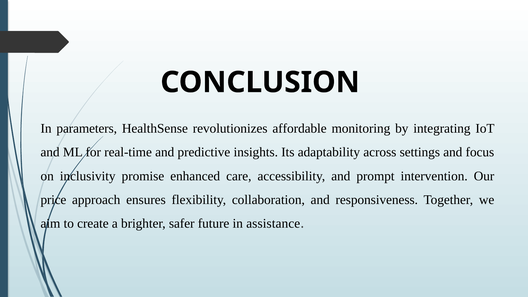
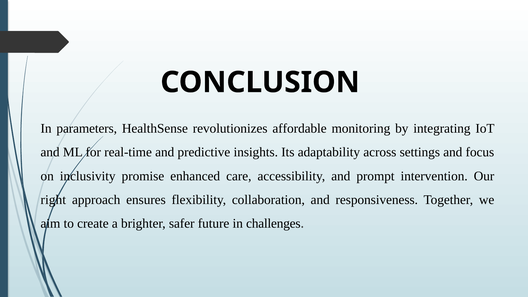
price: price -> right (53, 200)
assistance: assistance -> challenges (273, 223)
